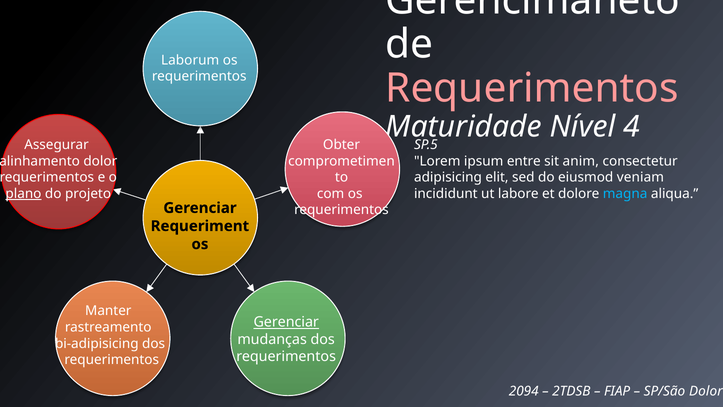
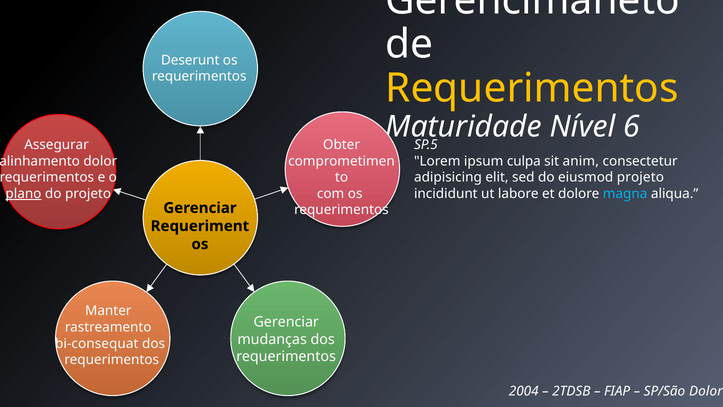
Laborum: Laborum -> Deserunt (190, 60)
Requerimentos colour: pink -> yellow (532, 88)
4: 4 -> 6 (631, 127)
entre: entre -> culpa (524, 161)
eiusmod veniam: veniam -> projeto (640, 177)
Gerenciar underline: present -> none (286, 322)
bi-adipisicing: bi-adipisicing -> bi-consequat (97, 343)
2094: 2094 -> 2004 (524, 391)
